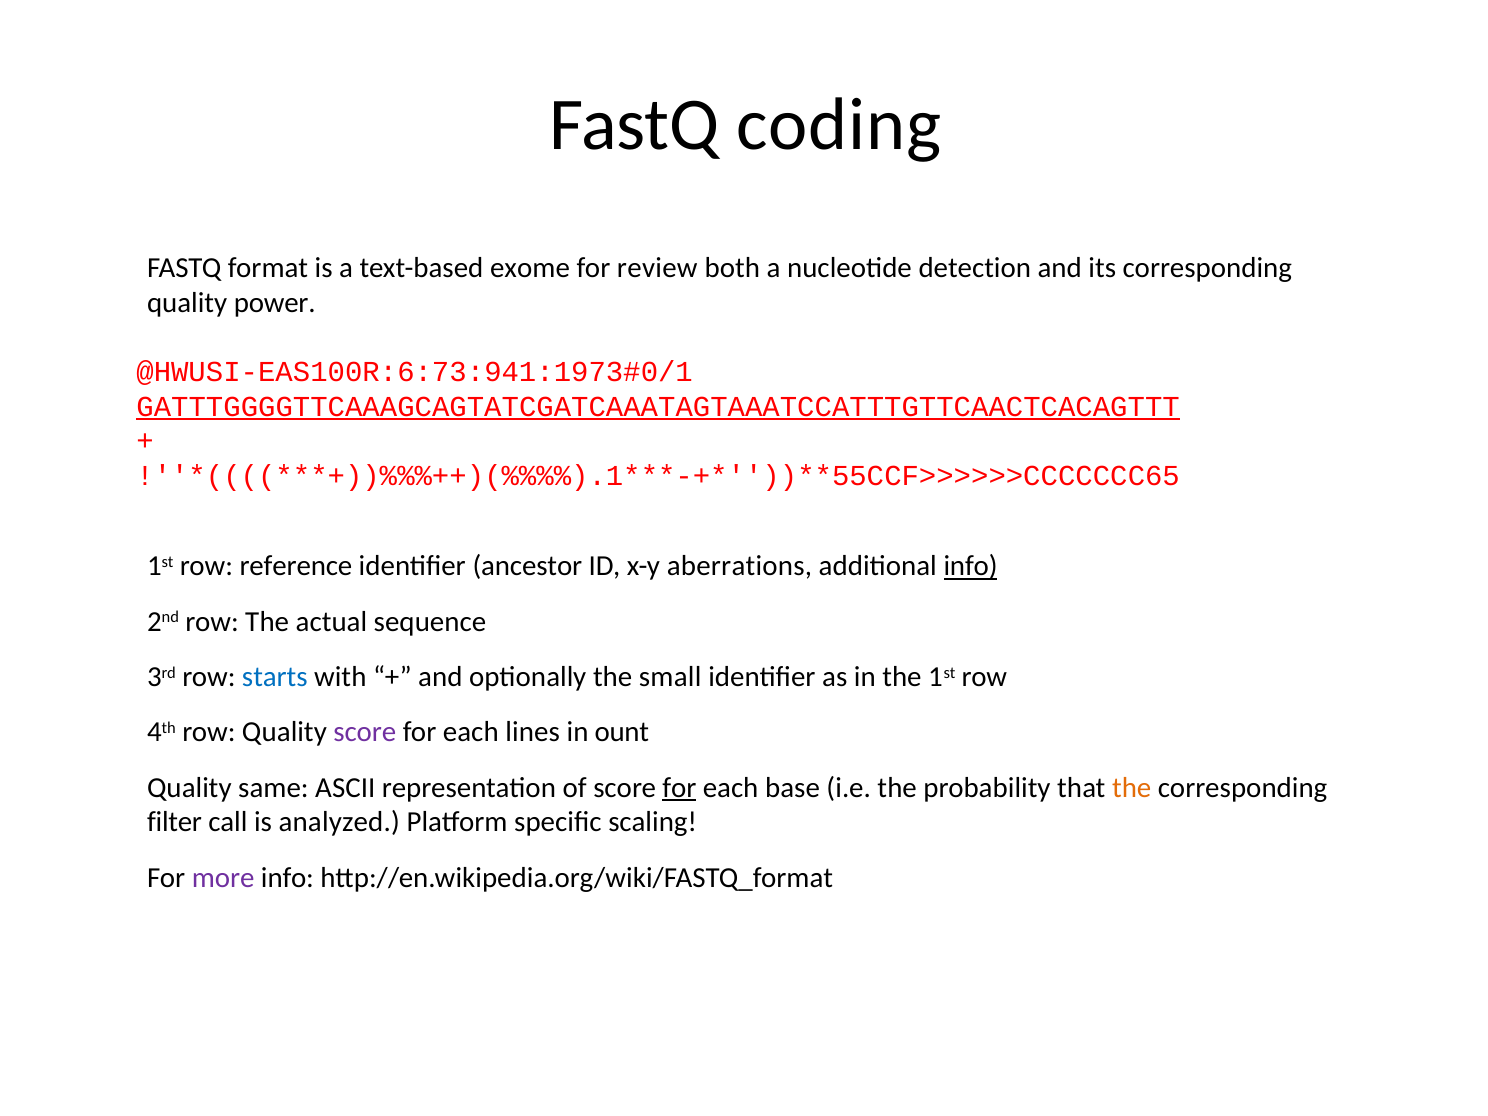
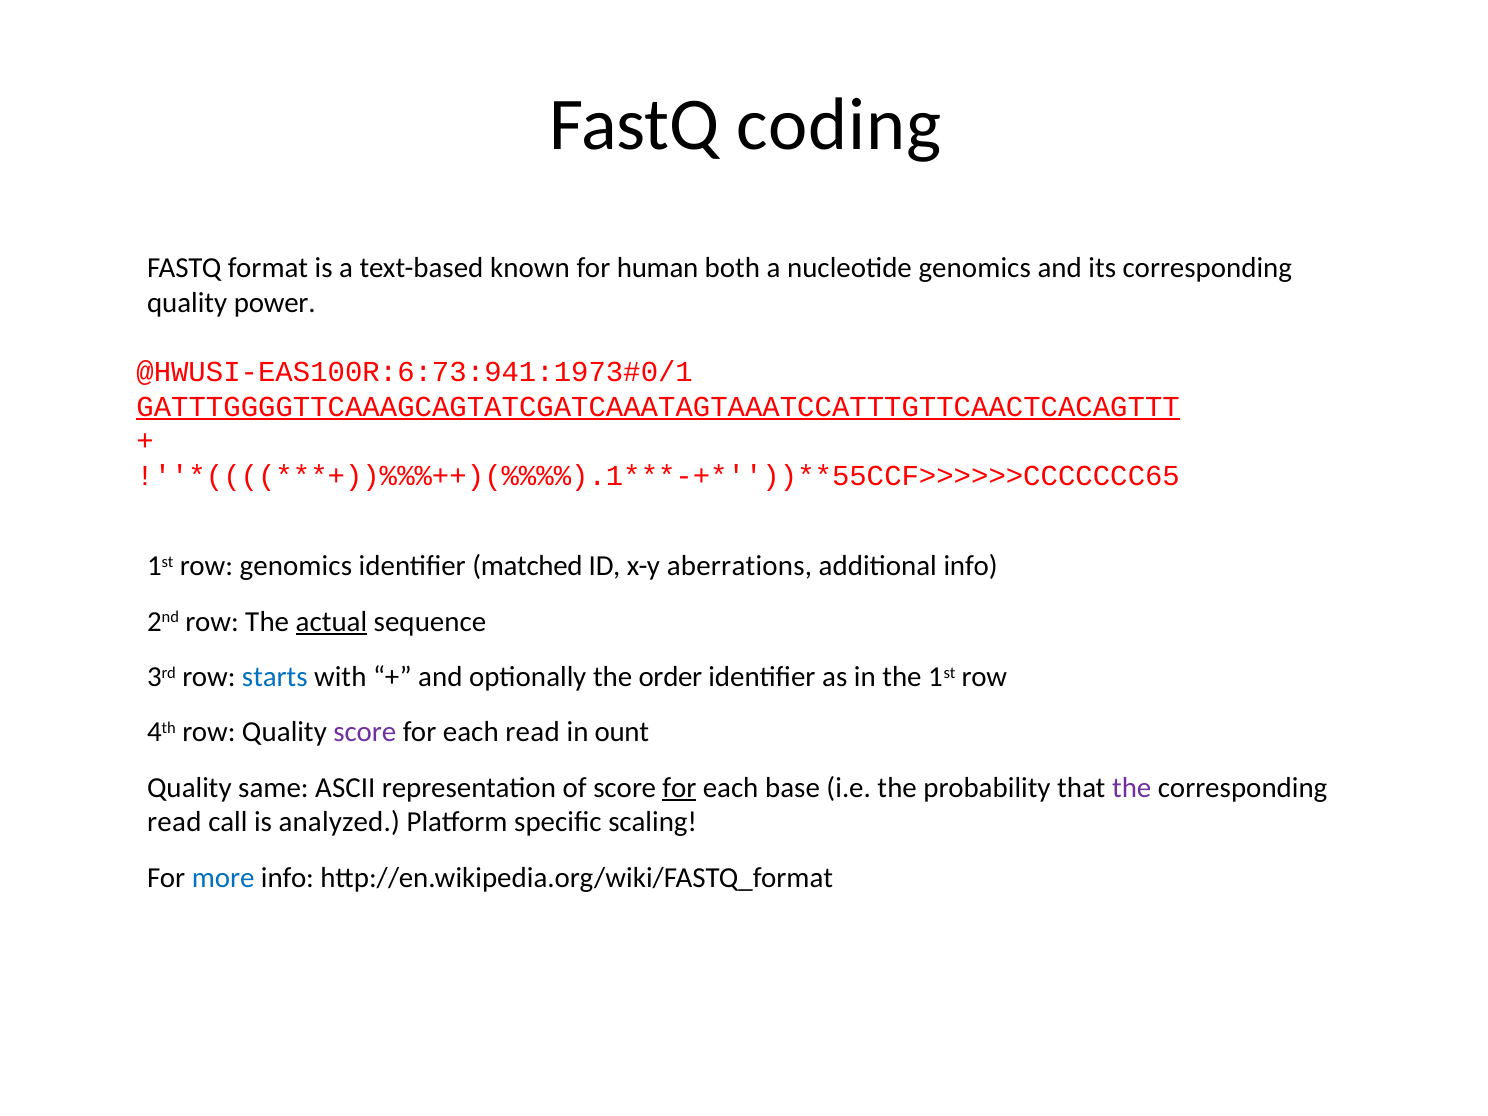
exome: exome -> known (530, 268)
review: review -> human (658, 268)
nucleotide detection: detection -> genomics (975, 268)
row reference: reference -> genomics (296, 566)
ancestor: ancestor -> matched (527, 566)
info underline: present -> none (971, 566)
actual underline: none -> present (331, 622)
small: small -> order (670, 677)
each lines: lines -> read (533, 732)
the colour: orange -> purple (1132, 788)
filter: filter -> read (174, 822)
more colour: purple -> blue (223, 878)
